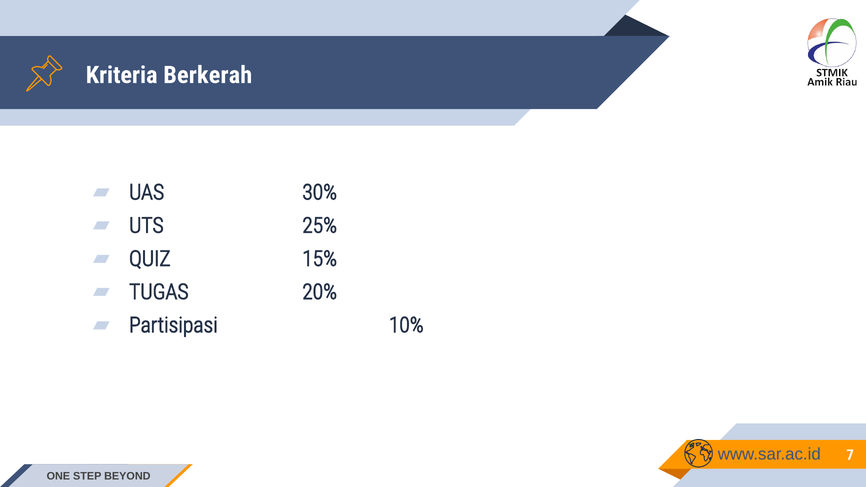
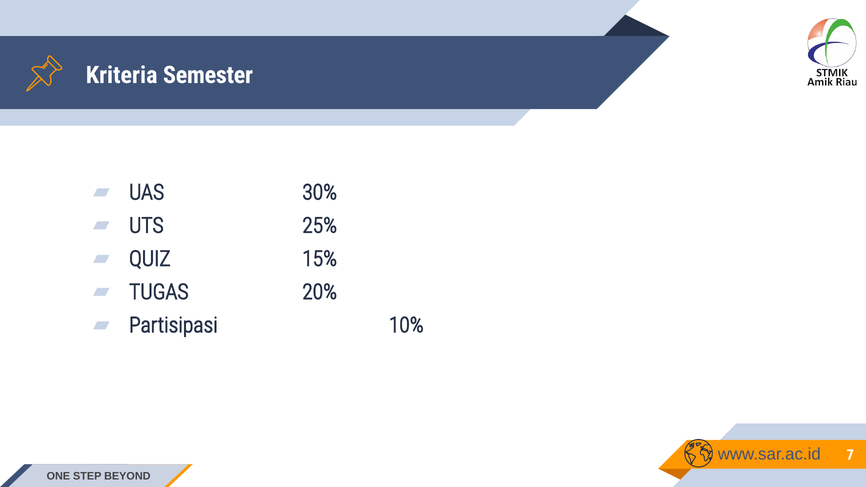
Berkerah: Berkerah -> Semester (208, 75)
